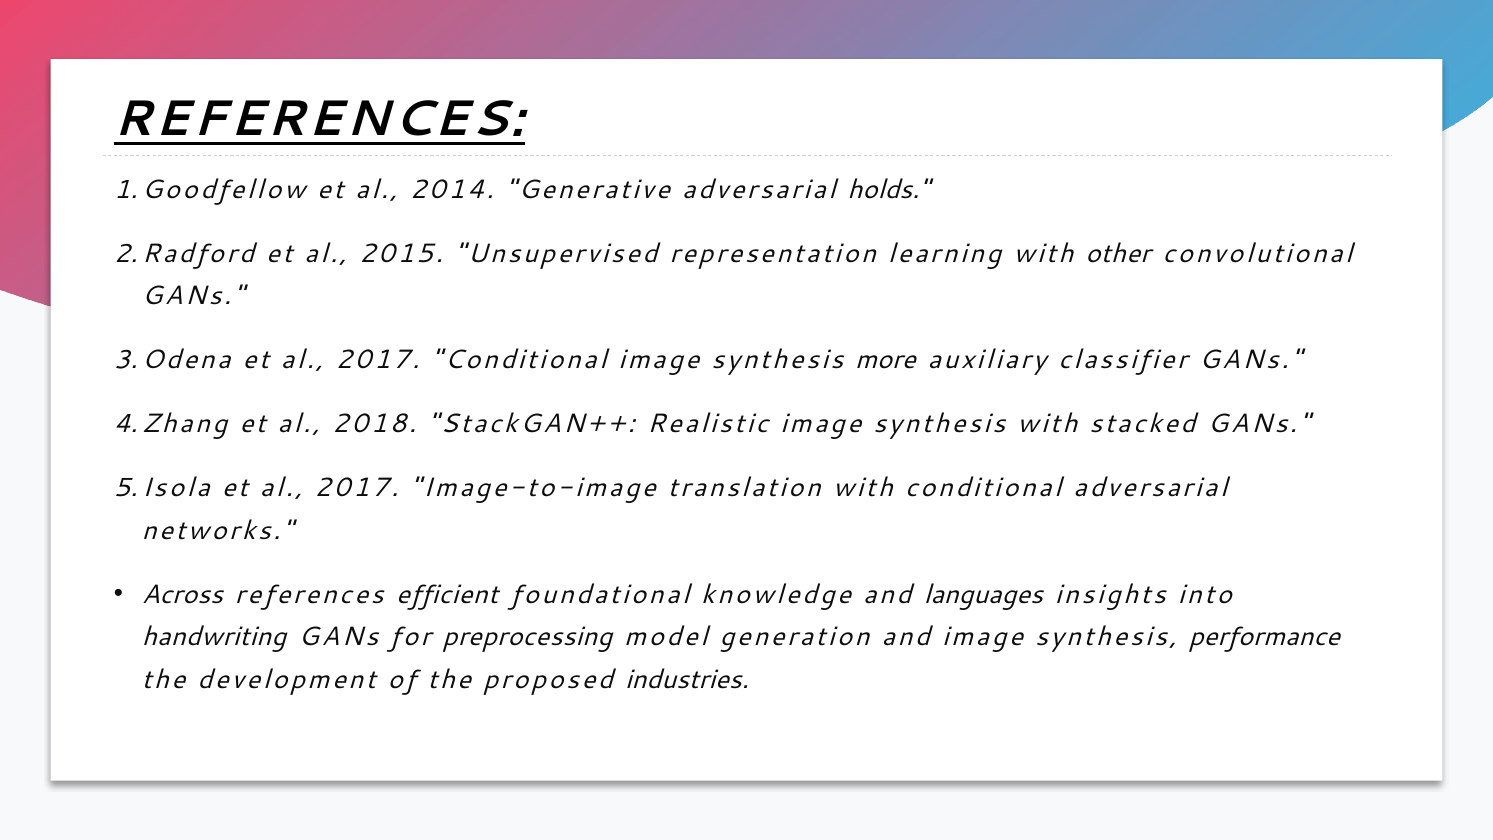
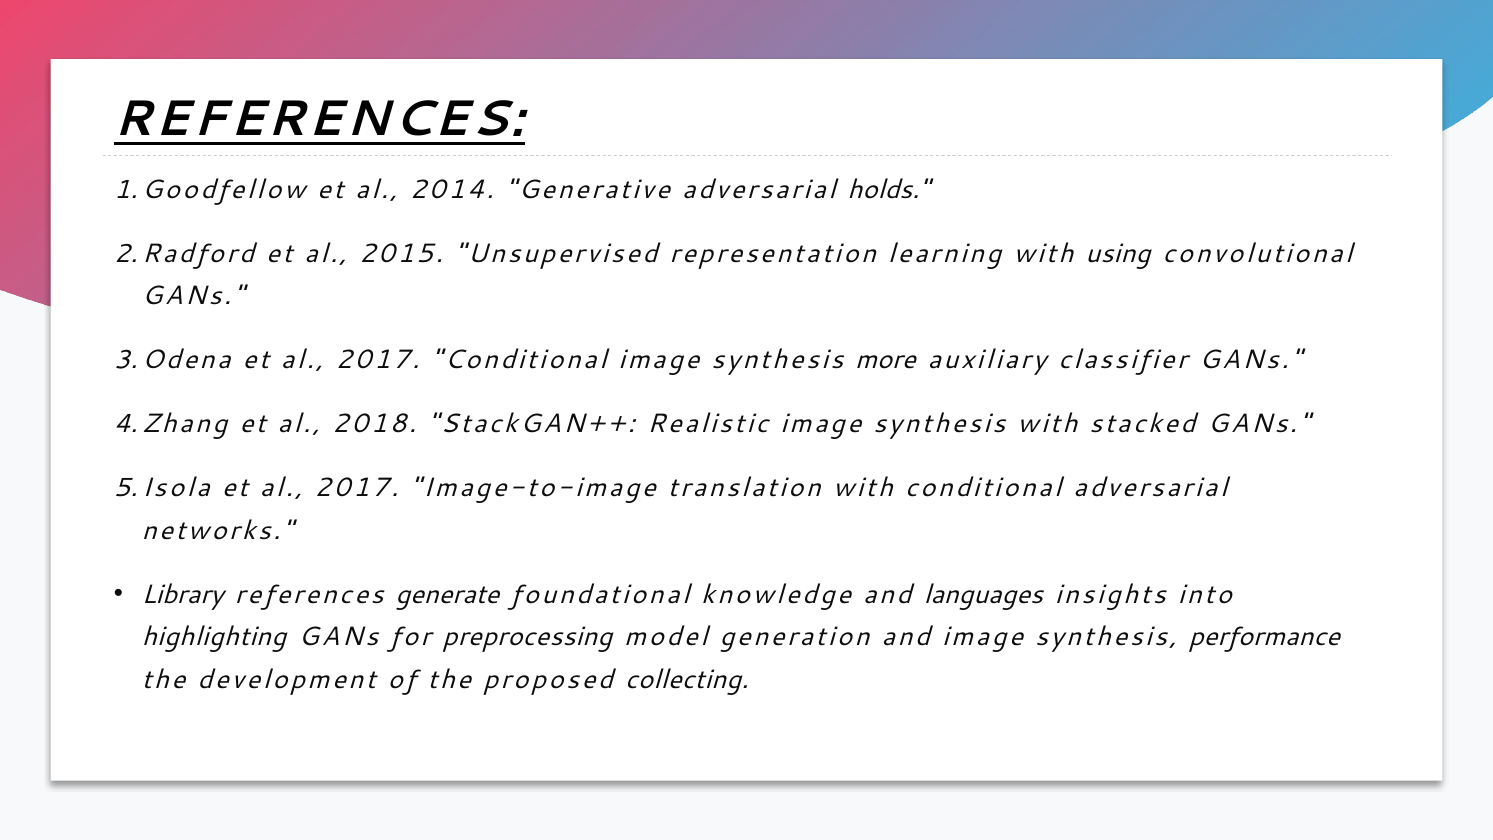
other: other -> using (1118, 253)
Across: Across -> Library (183, 594)
efficient: efficient -> generate (447, 594)
handwriting: handwriting -> highlighting (214, 637)
industries: industries -> collecting (687, 680)
